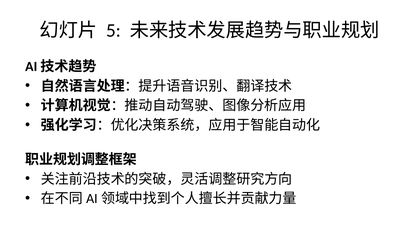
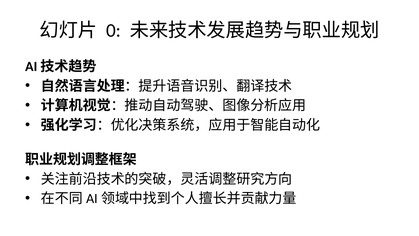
5: 5 -> 0 (113, 30)
